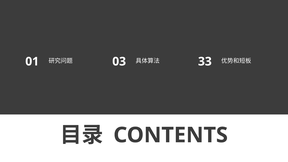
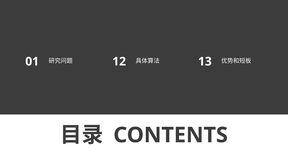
03: 03 -> 12 (119, 62)
33: 33 -> 13 (205, 62)
